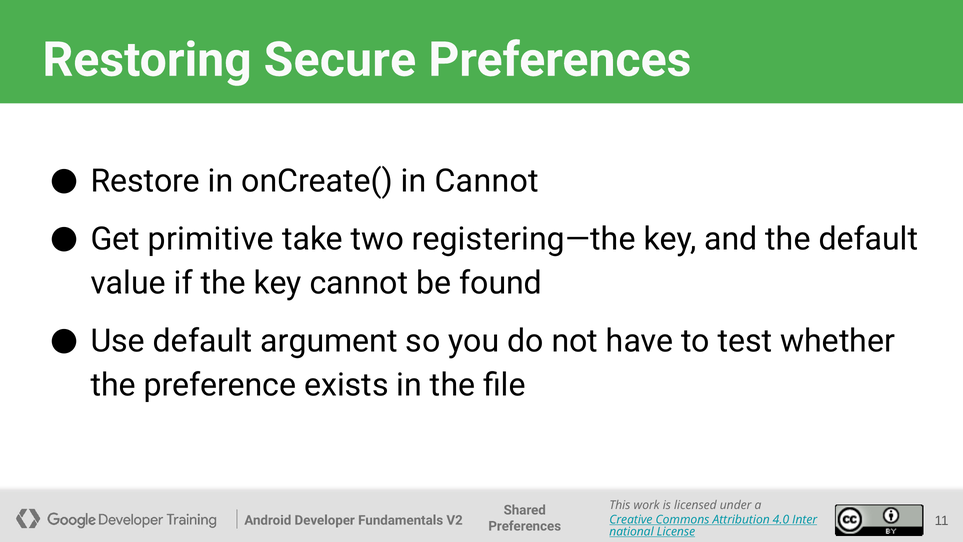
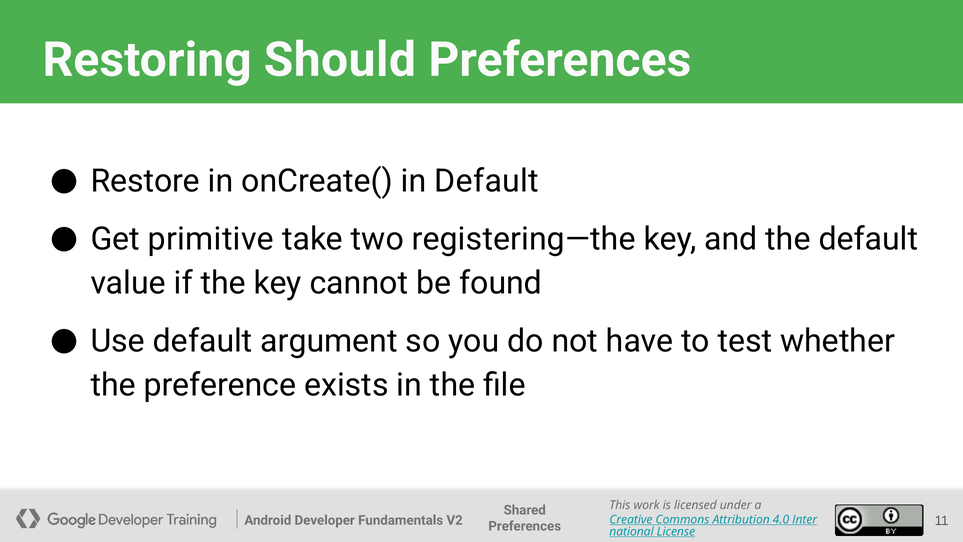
Secure: Secure -> Should (340, 60)
in Cannot: Cannot -> Default (487, 181)
